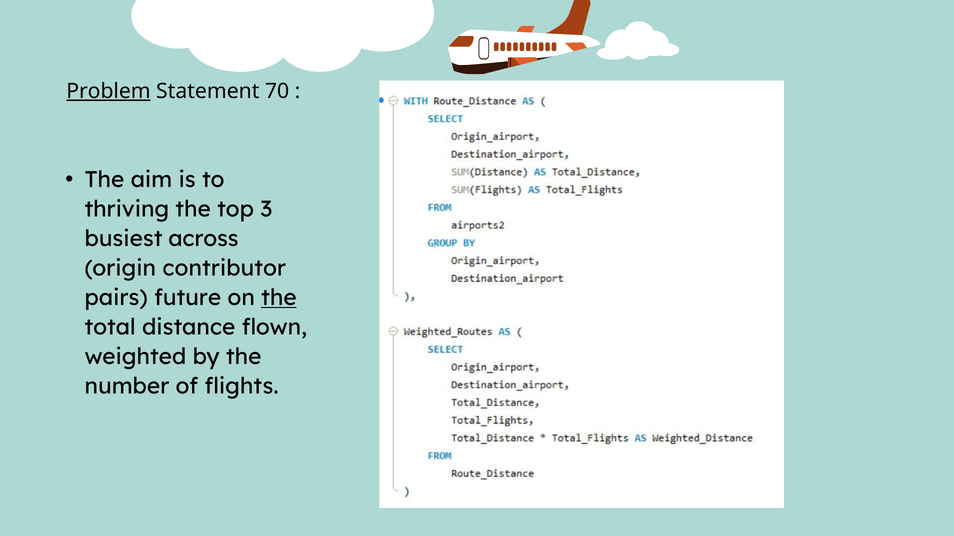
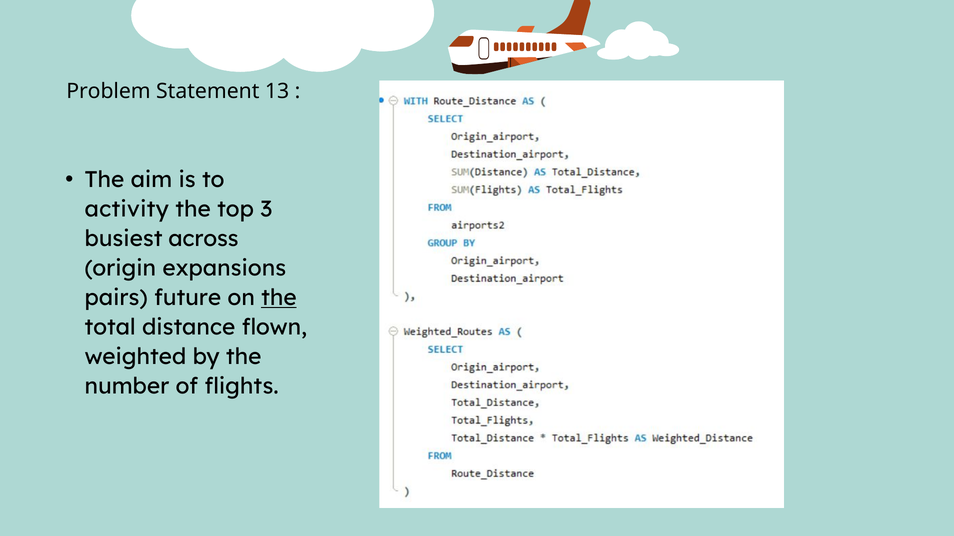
Problem underline: present -> none (108, 91)
70: 70 -> 13 (277, 91)
thriving: thriving -> activity (127, 210)
contributor: contributor -> expansions (224, 269)
